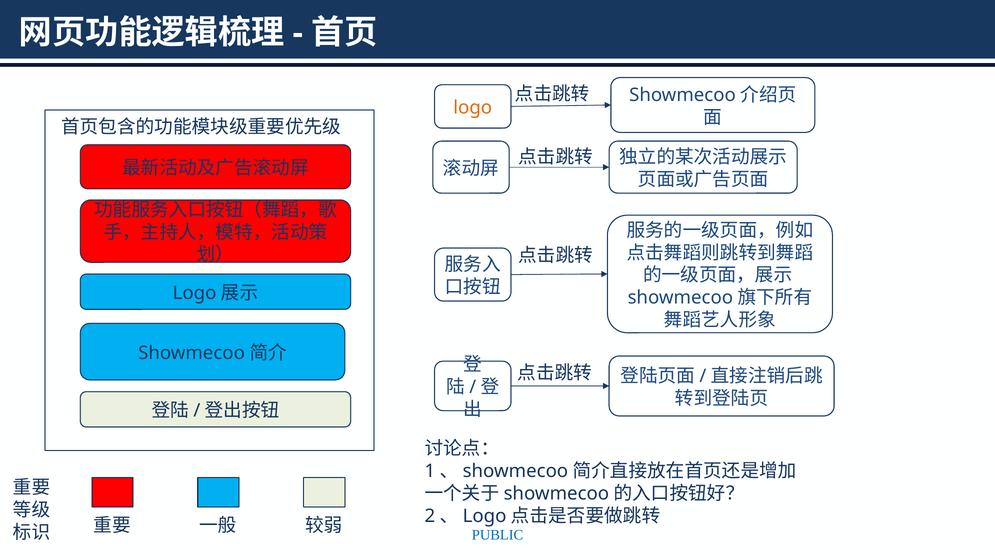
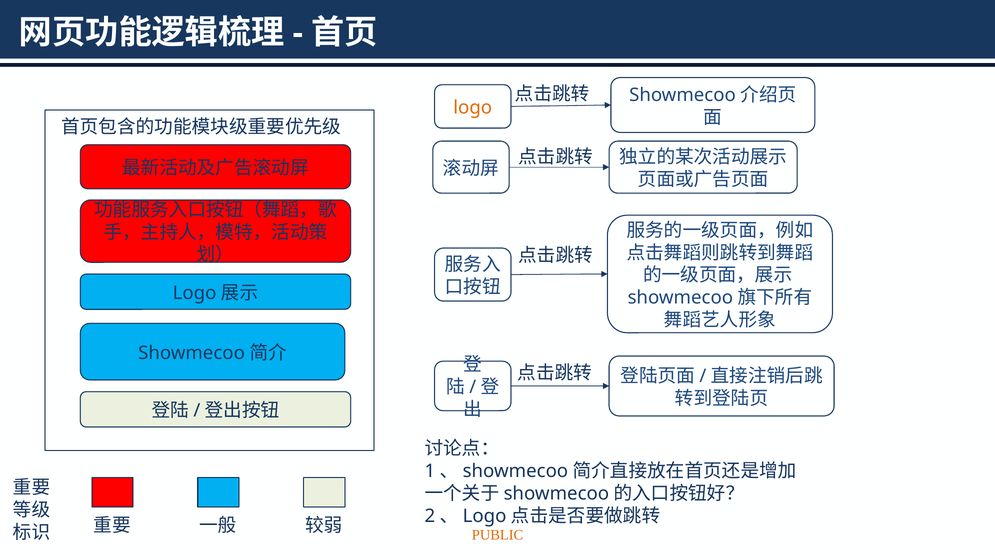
PUBLIC colour: blue -> orange (498, 535)
